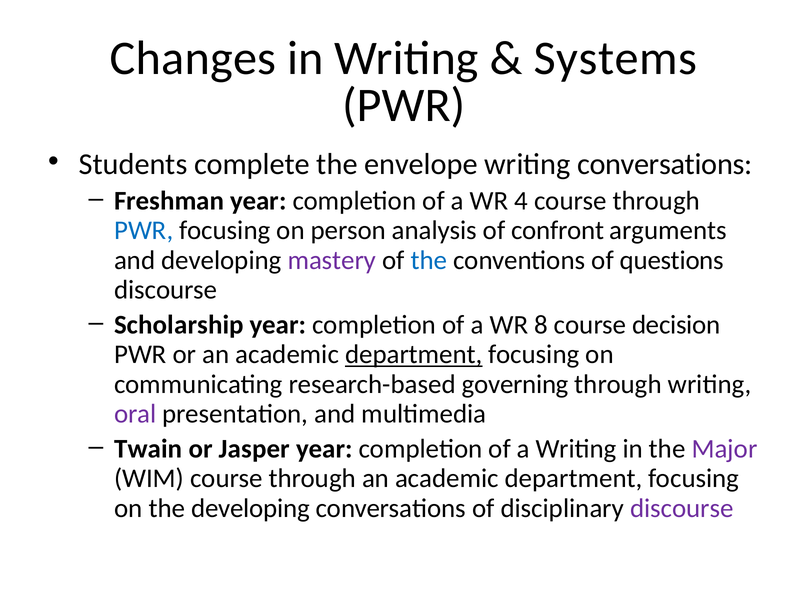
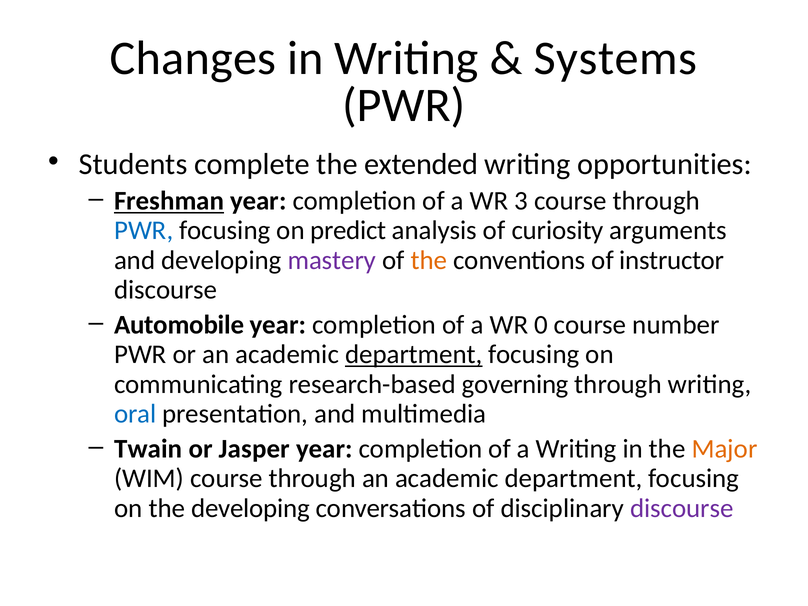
envelope: envelope -> extended (421, 164)
writing conversations: conversations -> opportunities (665, 164)
Freshman underline: none -> present (169, 201)
4: 4 -> 3 (521, 201)
person: person -> predict (348, 231)
confront: confront -> curiosity (558, 231)
the colour: blue -> orange (429, 260)
questions: questions -> instructor (672, 260)
Scholarship: Scholarship -> Automobile (179, 325)
8: 8 -> 0 (541, 325)
decision: decision -> number (676, 325)
oral colour: purple -> blue (135, 414)
Major colour: purple -> orange (725, 449)
